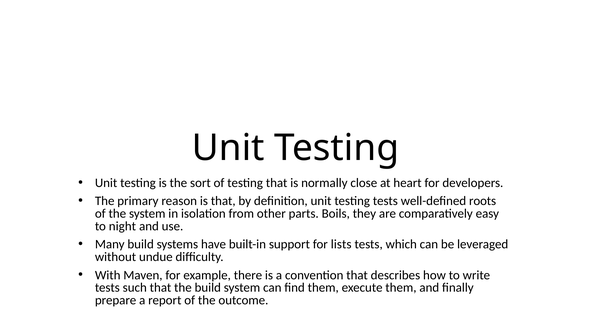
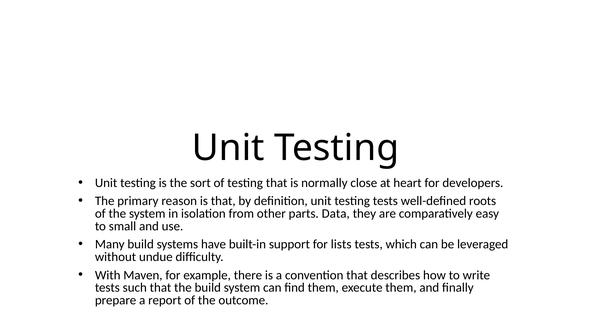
Boils: Boils -> Data (336, 213)
night: night -> small (122, 226)
